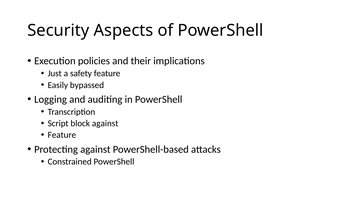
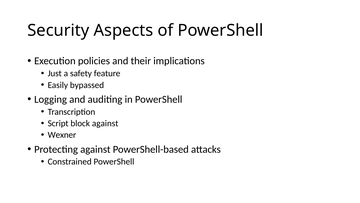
Feature: Feature -> Wexner (62, 135)
